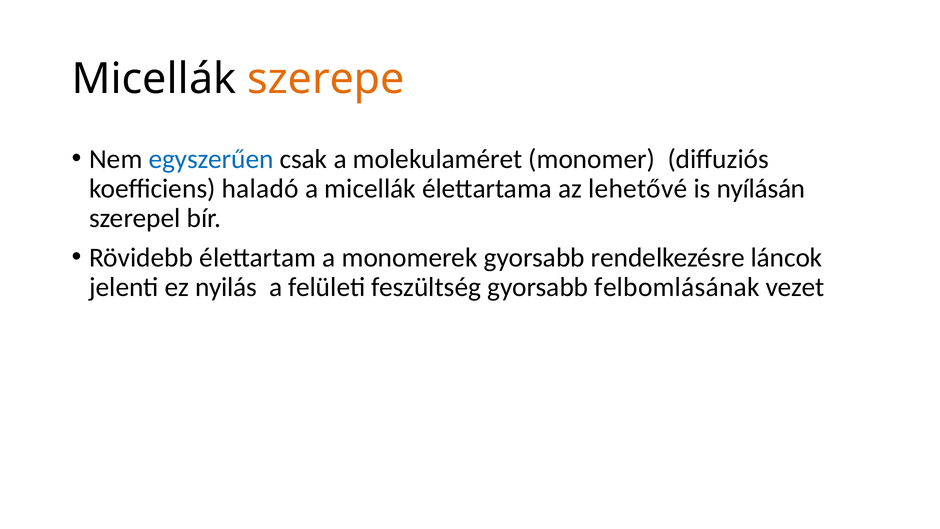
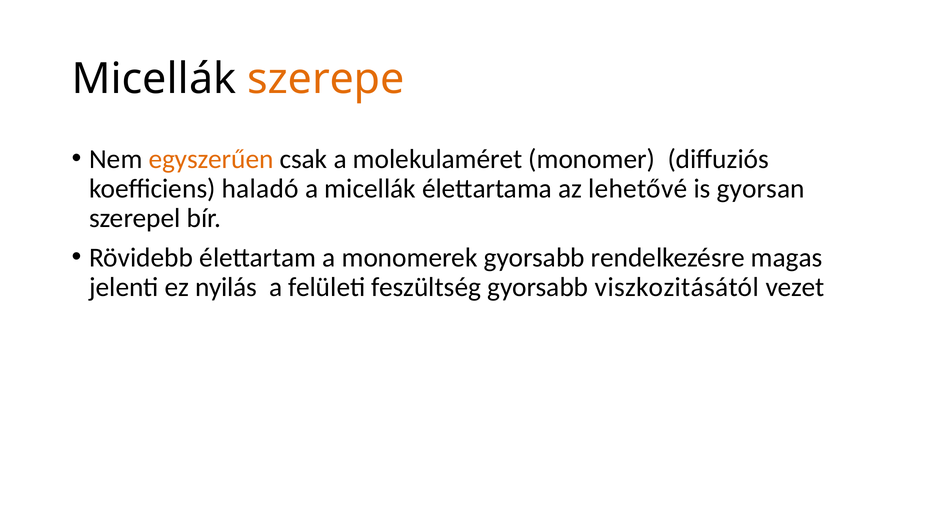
egyszerűen colour: blue -> orange (211, 159)
nyílásán: nyílásán -> gyorsan (761, 188)
láncok: láncok -> magas (787, 257)
felbomlásának: felbomlásának -> viszkozitásától (677, 287)
